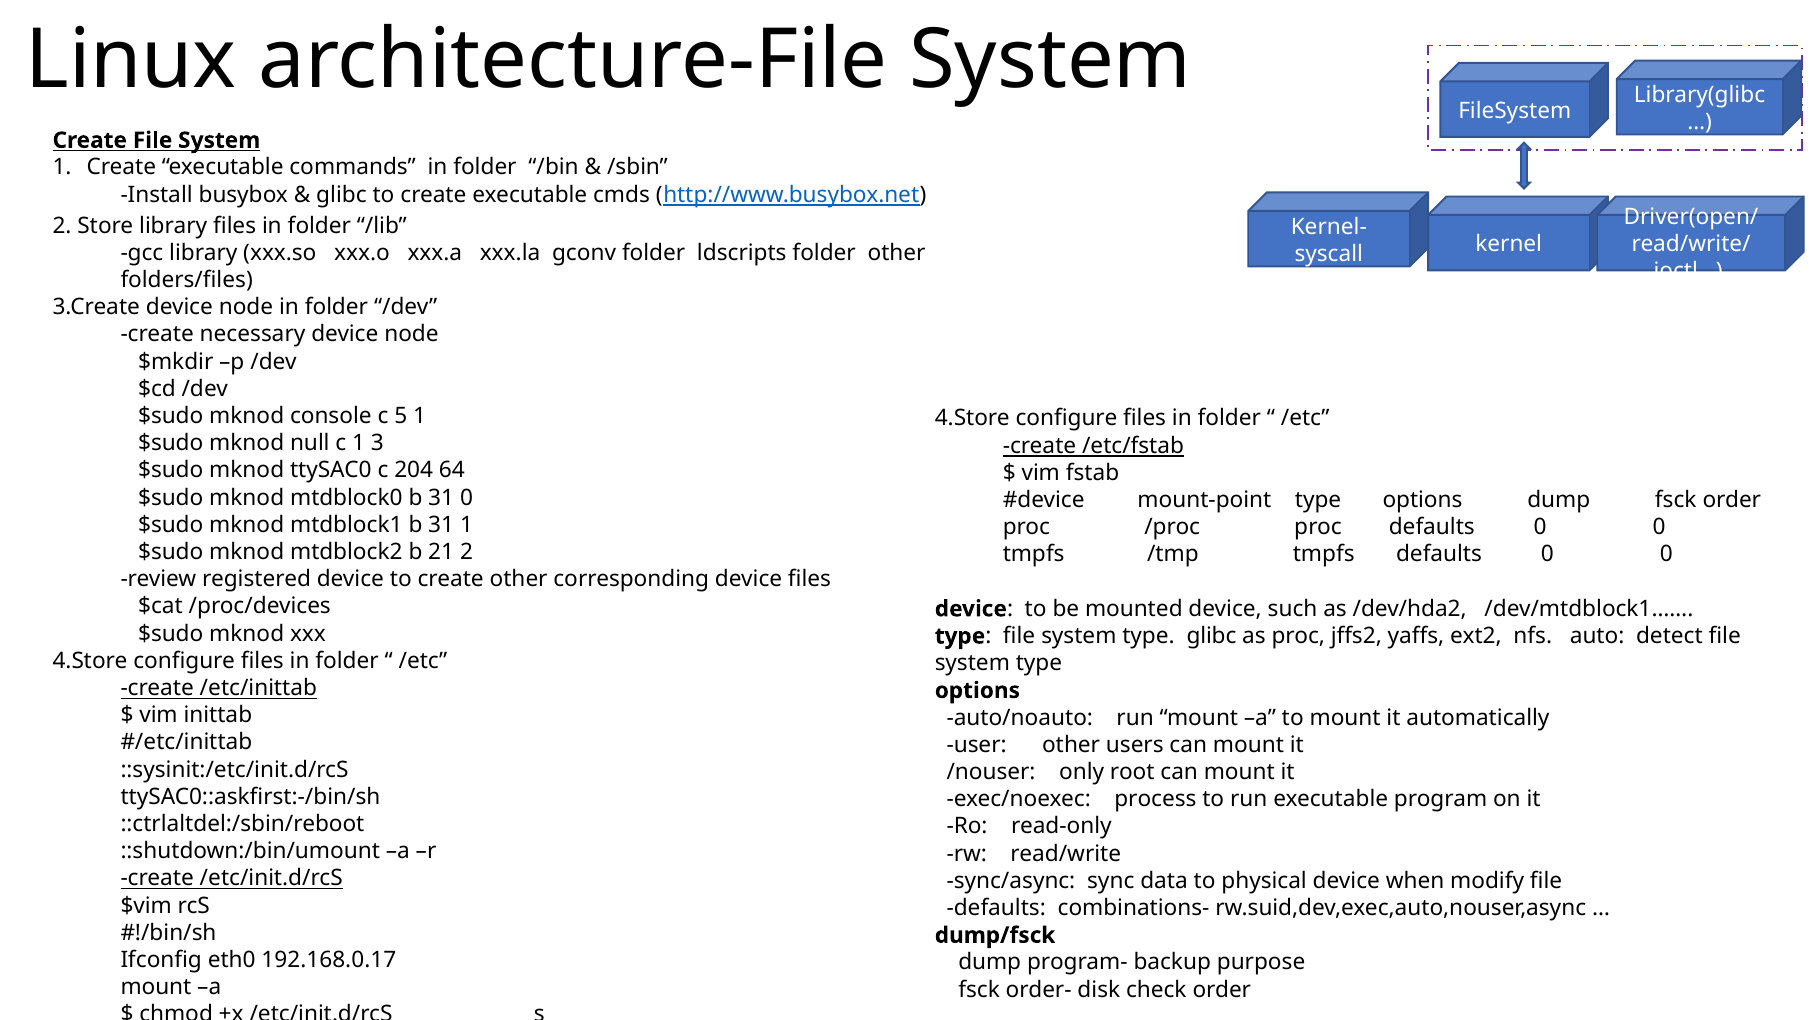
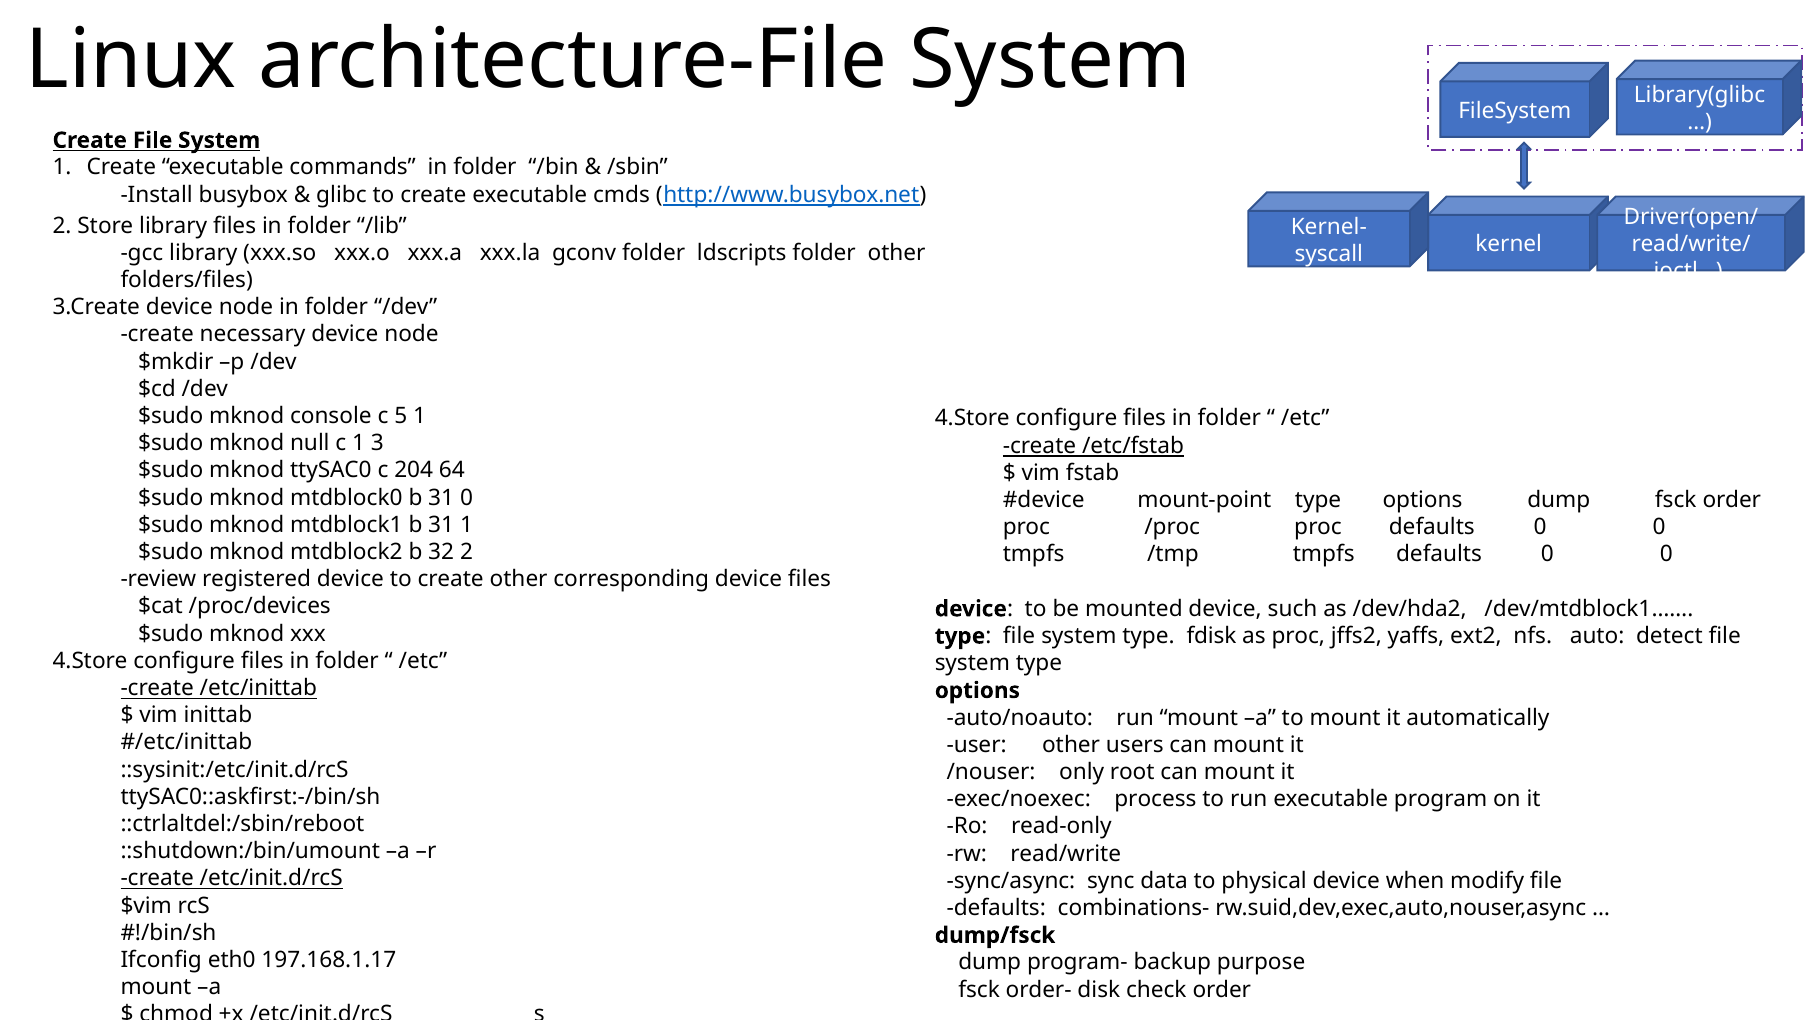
21: 21 -> 32 (441, 552)
type glibc: glibc -> fdisk (1211, 636)
192.168.0.17: 192.168.0.17 -> 197.168.1.17 (329, 960)
